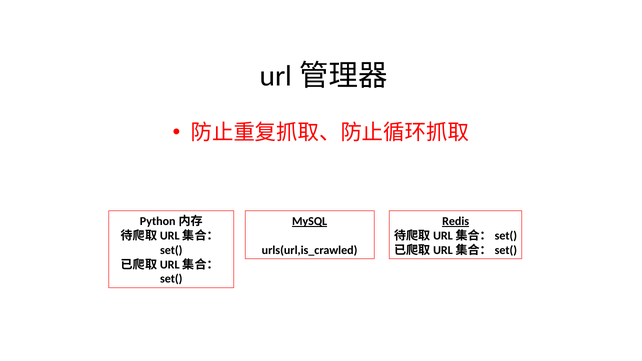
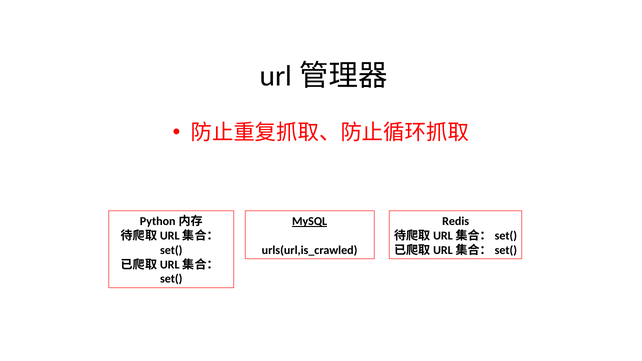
Redis underline: present -> none (456, 221)
